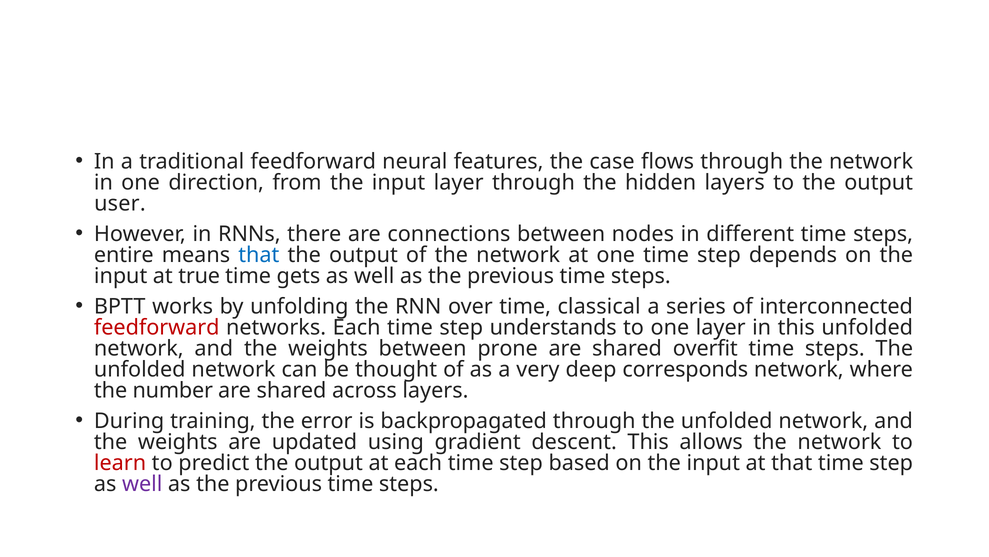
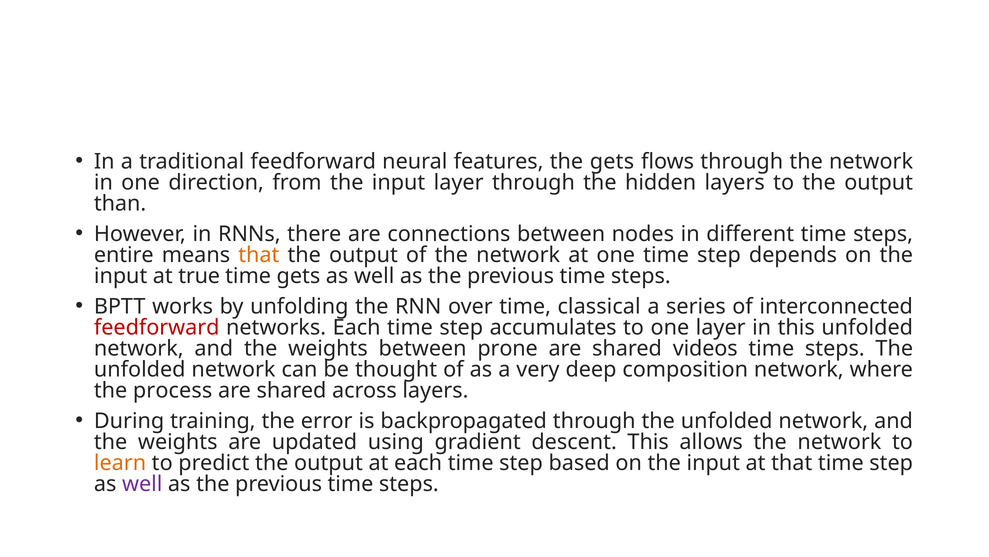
the case: case -> gets (612, 161)
user: user -> than (120, 204)
that colour: blue -> orange (259, 255)
understands: understands -> accumulates (553, 327)
overfit: overfit -> videos (705, 348)
corresponds: corresponds -> composition (685, 369)
number: number -> process (173, 390)
learn colour: red -> orange (120, 463)
